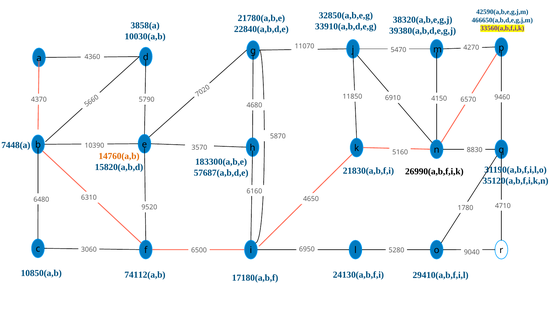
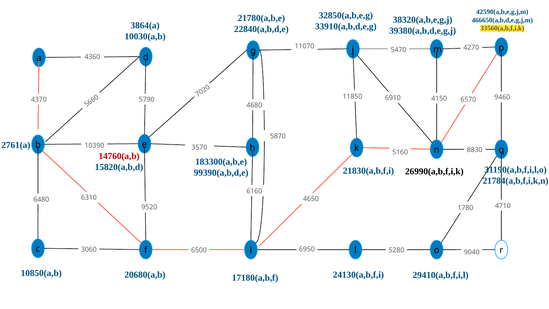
3858(a: 3858(a -> 3864(a (145, 26)
7448(a: 7448(a -> 2761(a (16, 145)
14760(a,b colour: orange -> red (119, 156)
57687(a,b,d,e: 57687(a,b,d,e -> 99390(a,b,d,e (221, 173)
35120(a,b,f,i,k,n: 35120(a,b,f,i,k,n -> 21784(a,b,f,i,k,n (516, 181)
74112(a,b: 74112(a,b -> 20680(a,b (145, 274)
